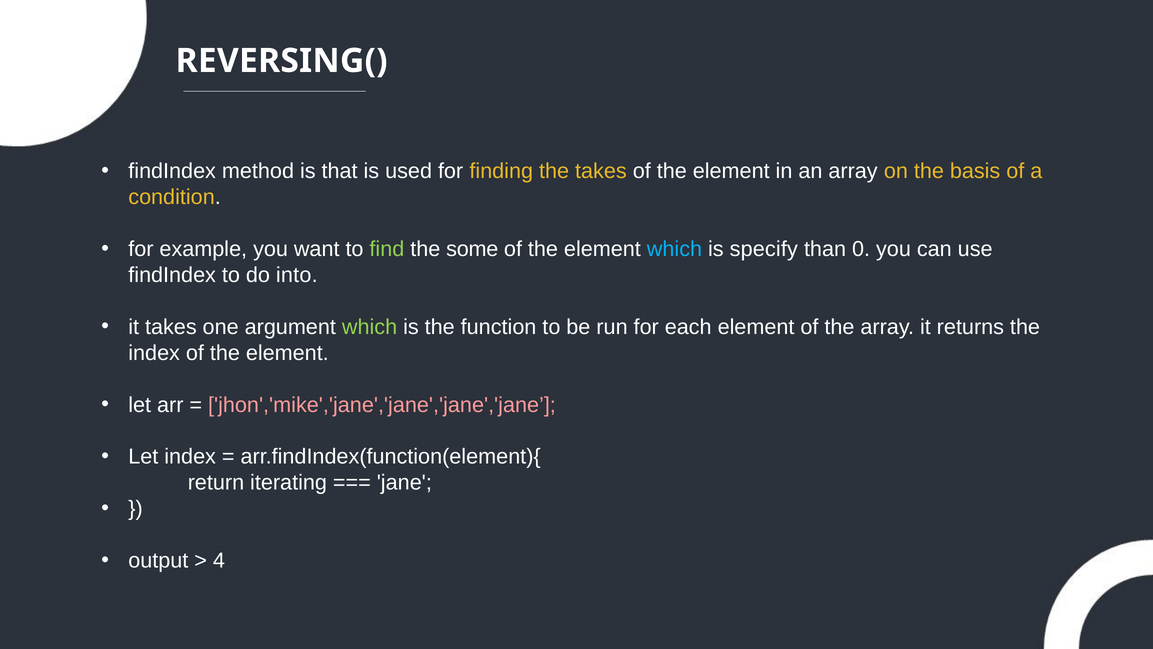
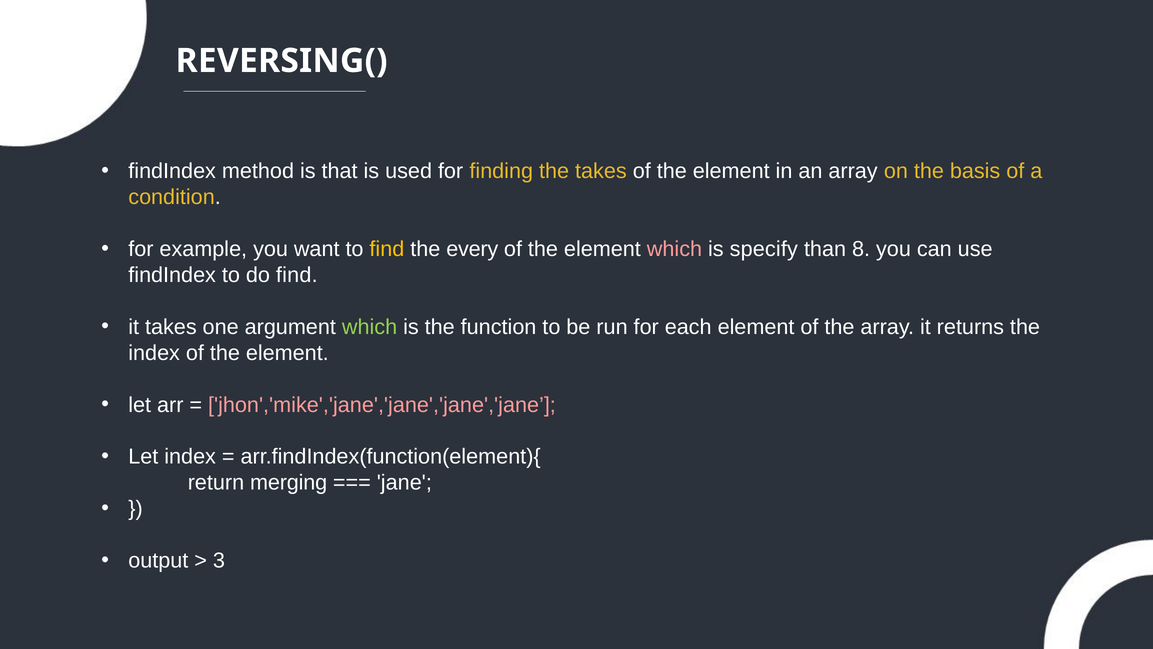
find colour: light green -> yellow (387, 249)
some: some -> every (472, 249)
which colour: light blue -> pink (674, 249)
0: 0 -> 8 (861, 249)
do into: into -> find (297, 275)
iterating: iterating -> merging (289, 482)
4: 4 -> 3 (219, 560)
